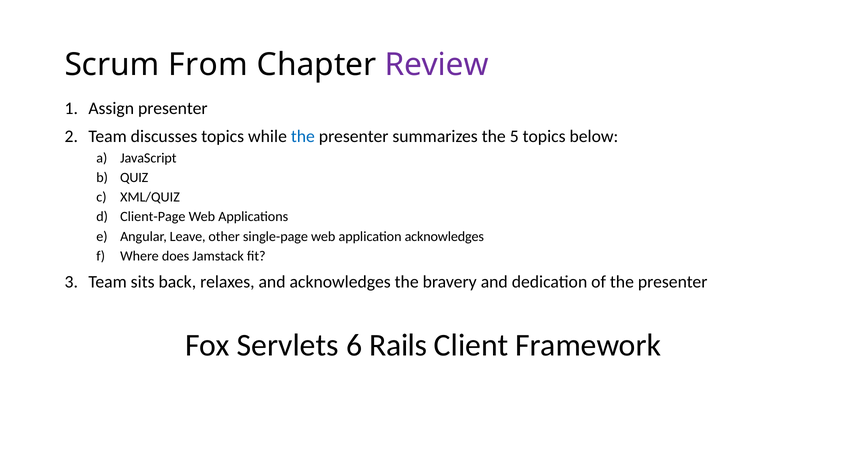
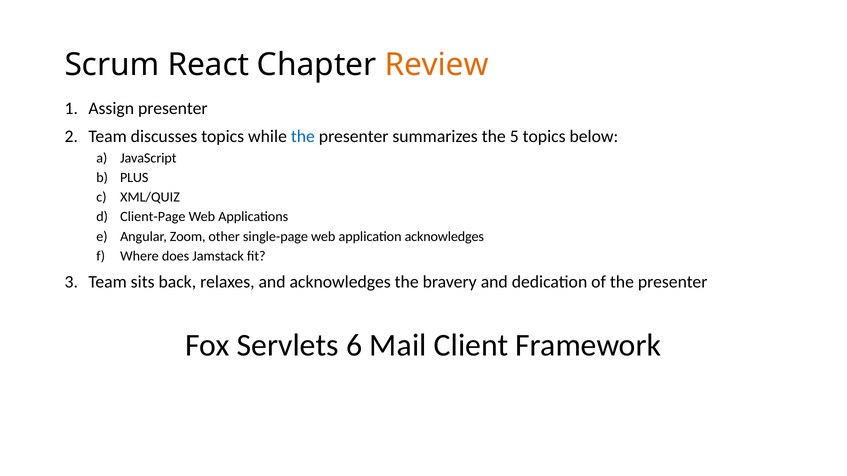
From: From -> React (208, 65)
Review colour: purple -> orange (437, 65)
QUIZ: QUIZ -> PLUS (134, 178)
Leave: Leave -> Zoom (188, 237)
Rails: Rails -> Mail (398, 346)
